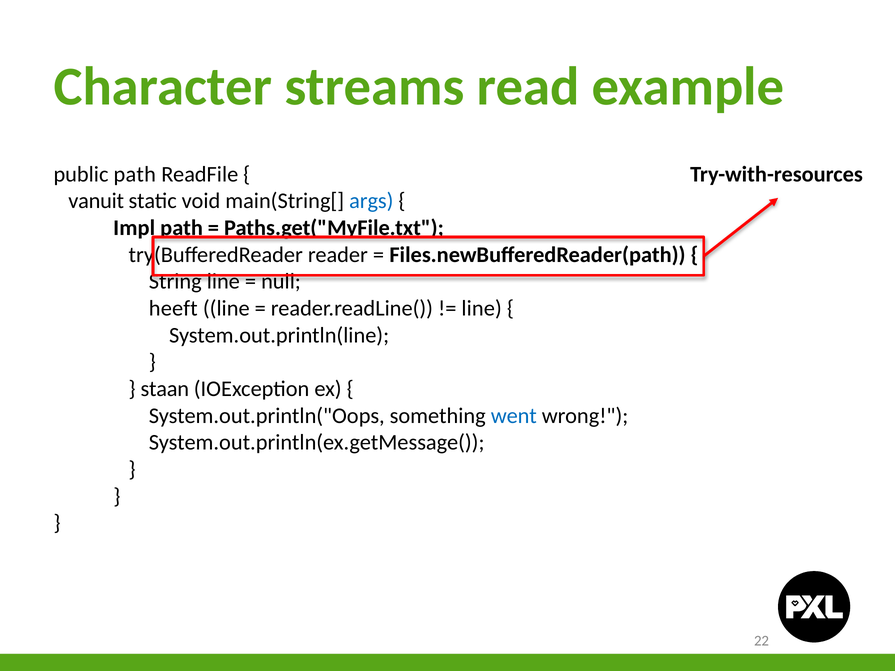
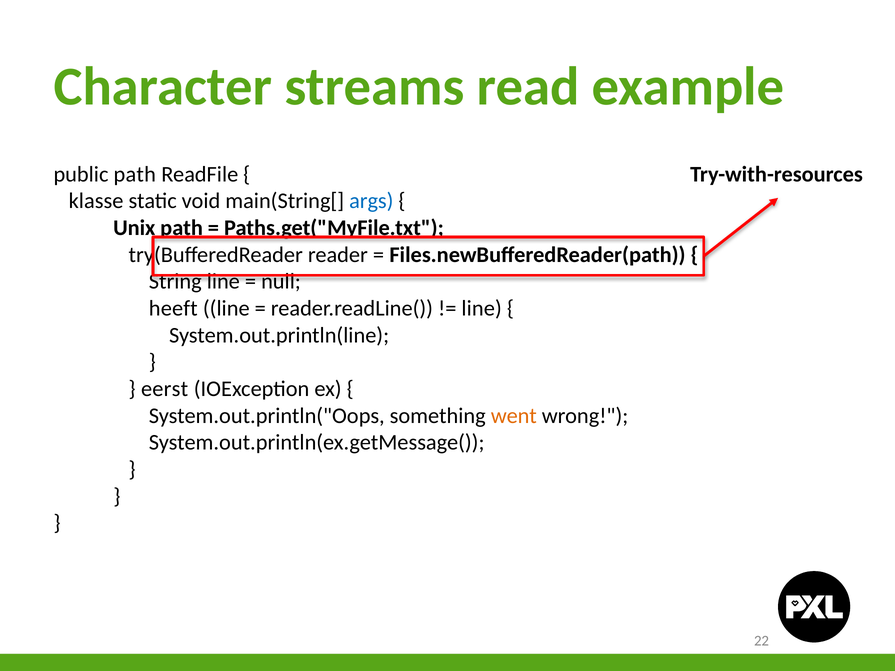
vanuit: vanuit -> klasse (96, 201)
Impl: Impl -> Unix (134, 228)
staan: staan -> eerst (165, 389)
went colour: blue -> orange (514, 416)
